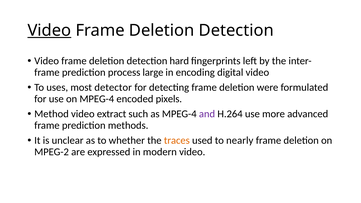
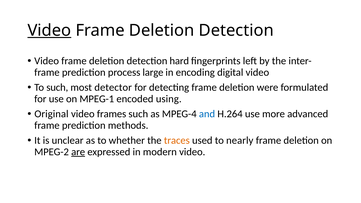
To uses: uses -> such (57, 88)
on MPEG-4: MPEG-4 -> MPEG-1 (97, 99)
pixels: pixels -> using (169, 99)
Method: Method -> Original (51, 114)
extract: extract -> frames (112, 114)
and colour: purple -> blue (207, 114)
are underline: none -> present (78, 152)
